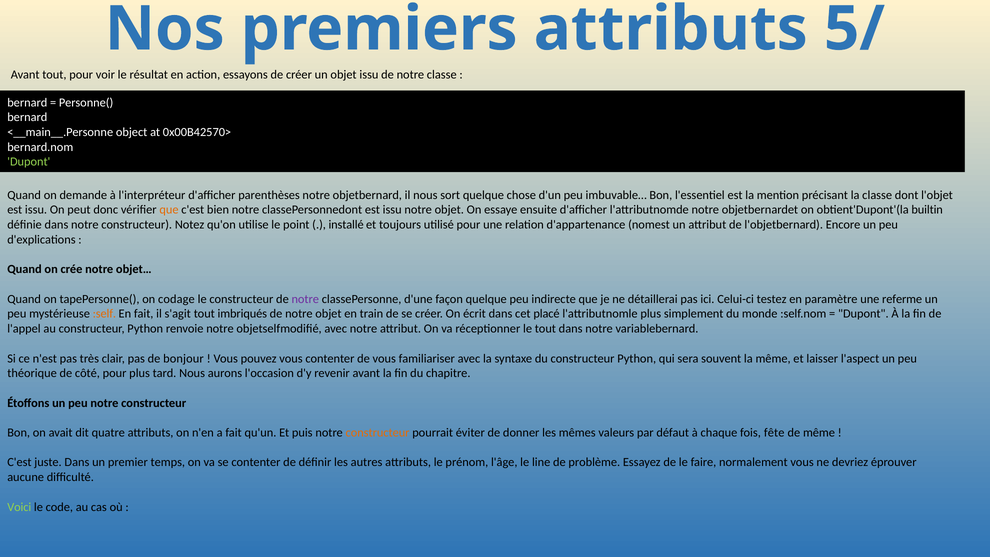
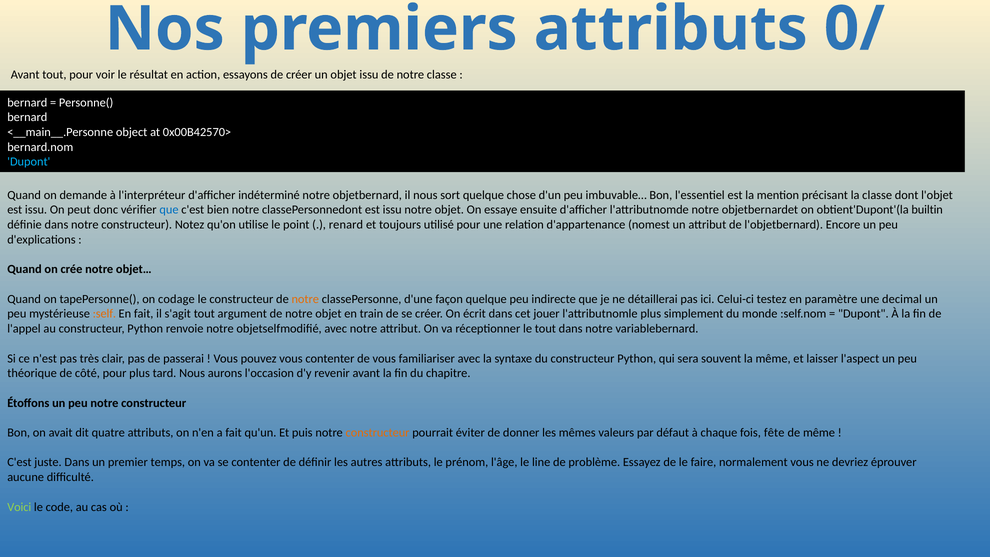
5/: 5/ -> 0/ (854, 29)
Dupont colour: light green -> light blue (29, 162)
parenthèses: parenthèses -> indéterminé (269, 195)
que colour: orange -> blue (169, 210)
installé: installé -> renard (346, 225)
notre colour: purple -> orange (305, 299)
referme: referme -> decimal (902, 299)
imbriqués: imbriqués -> argument (242, 314)
placé: placé -> jouer (546, 314)
bonjour: bonjour -> passerai (184, 358)
